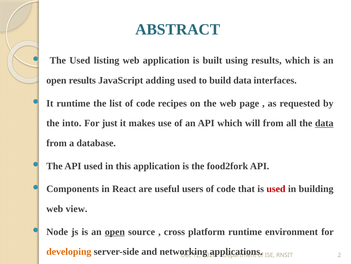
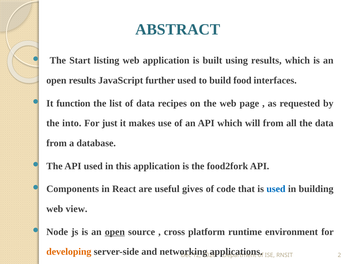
The Used: Used -> Start (80, 60)
adding: adding -> further (160, 80)
build data: data -> food (242, 80)
It runtime: runtime -> function (73, 103)
list of code: code -> data (146, 103)
data underline: present -> none (324, 123)
users: users -> gives (193, 188)
used colour: red -> blue (276, 188)
